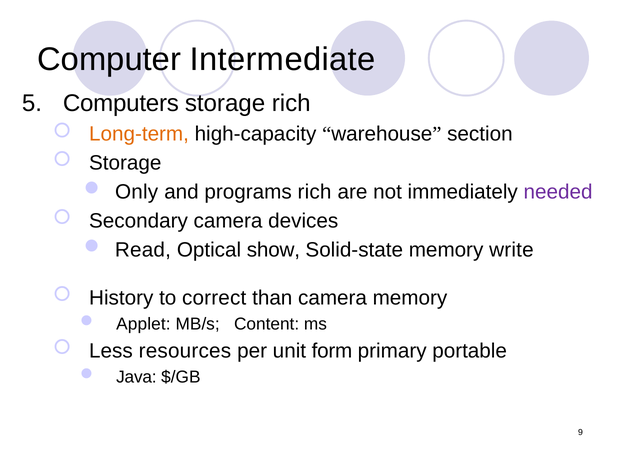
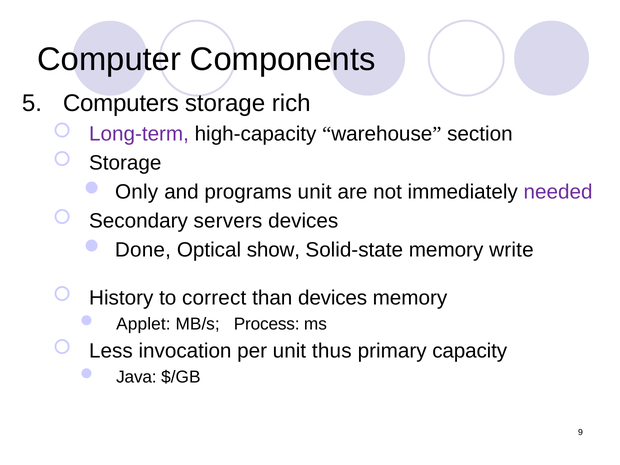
Intermediate: Intermediate -> Components (283, 60)
Long-term colour: orange -> purple (139, 134)
programs rich: rich -> unit (315, 192)
Secondary camera: camera -> servers (228, 221)
Read: Read -> Done (143, 250)
than camera: camera -> devices (333, 298)
Content: Content -> Process (267, 324)
resources: resources -> invocation (185, 351)
form: form -> thus (332, 351)
portable: portable -> capacity (470, 351)
